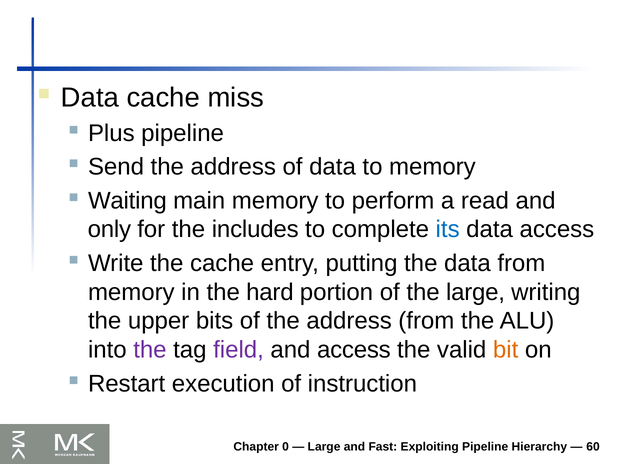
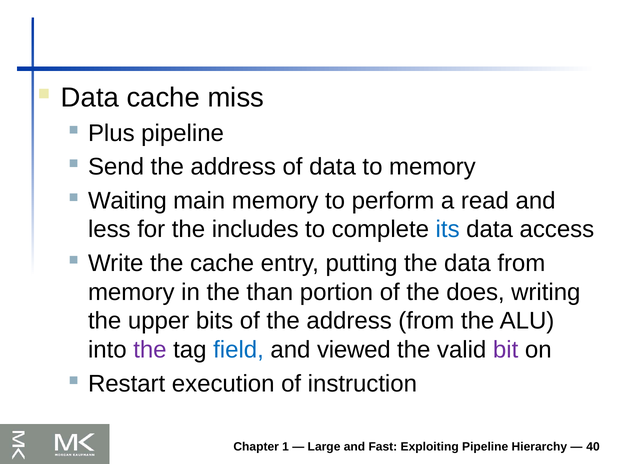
only: only -> less (109, 229)
hard: hard -> than (270, 292)
the large: large -> does (475, 292)
field colour: purple -> blue (239, 349)
and access: access -> viewed (354, 349)
bit colour: orange -> purple (506, 349)
0: 0 -> 1 (286, 446)
60: 60 -> 40 (593, 446)
